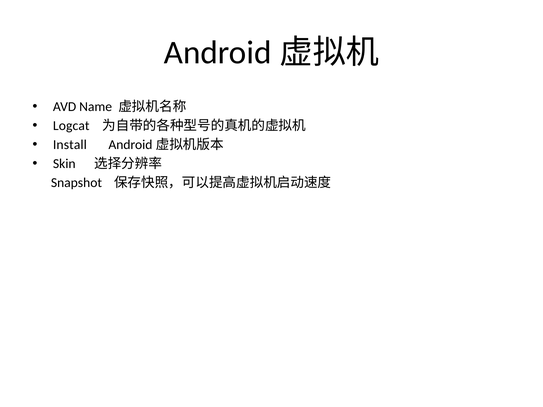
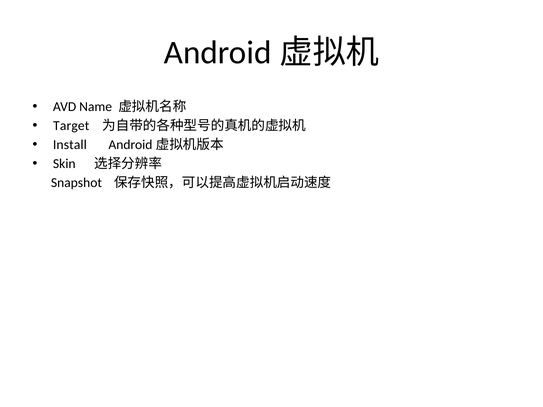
Logcat: Logcat -> Target (71, 126)
